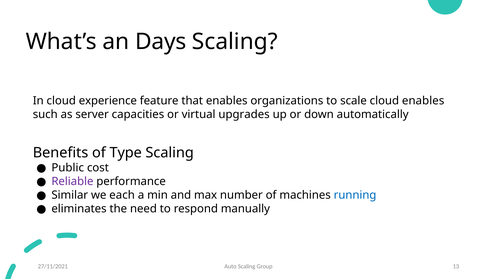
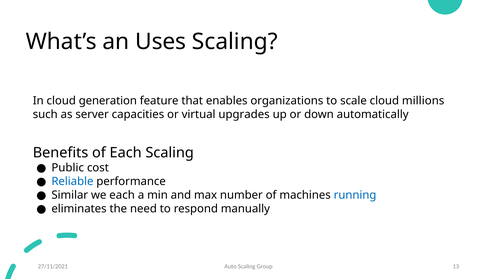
Days: Days -> Uses (161, 42)
experience: experience -> generation (108, 101)
cloud enables: enables -> millions (423, 101)
of Type: Type -> Each (126, 153)
Reliable colour: purple -> blue (72, 182)
